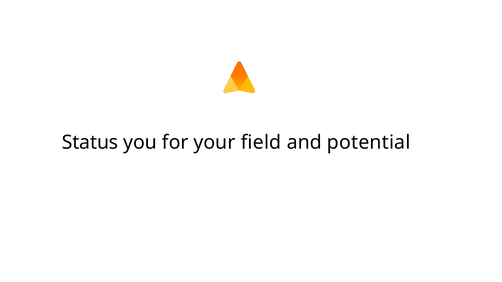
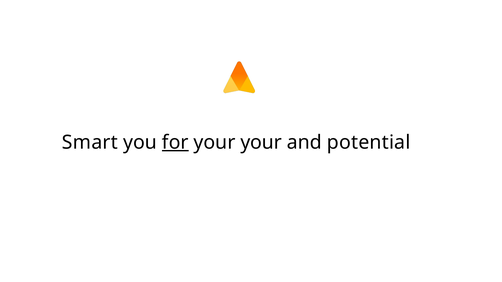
Status: Status -> Smart (90, 143)
for underline: none -> present (175, 143)
your field: field -> your (261, 143)
